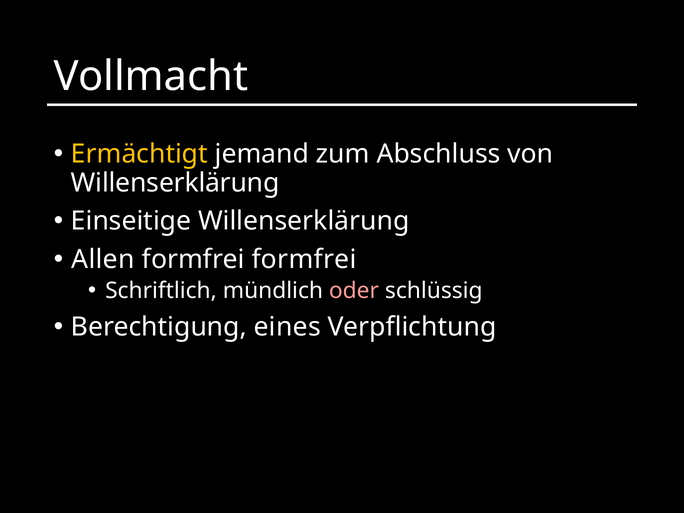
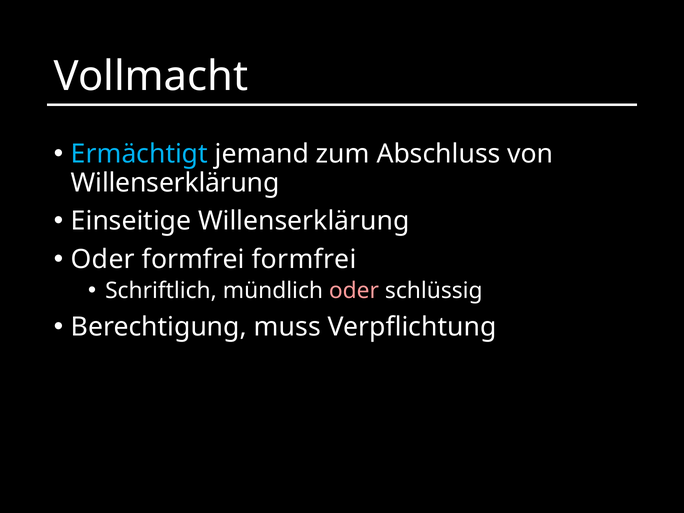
Ermächtigt colour: yellow -> light blue (139, 154)
Allen: Allen -> Oder (103, 259)
eines: eines -> muss (287, 327)
